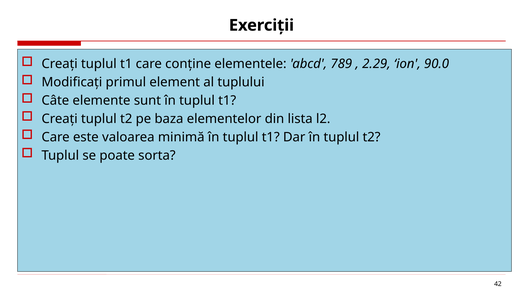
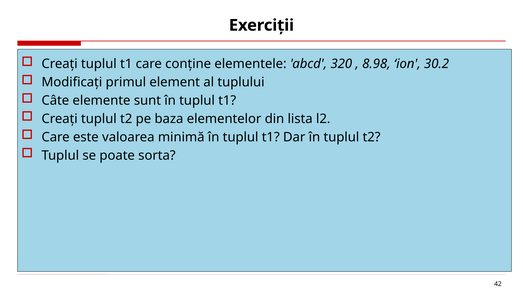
789: 789 -> 320 (341, 64)
2.29: 2.29 -> 8.98 (376, 64)
90.0: 90.0 -> 30.2 (437, 64)
